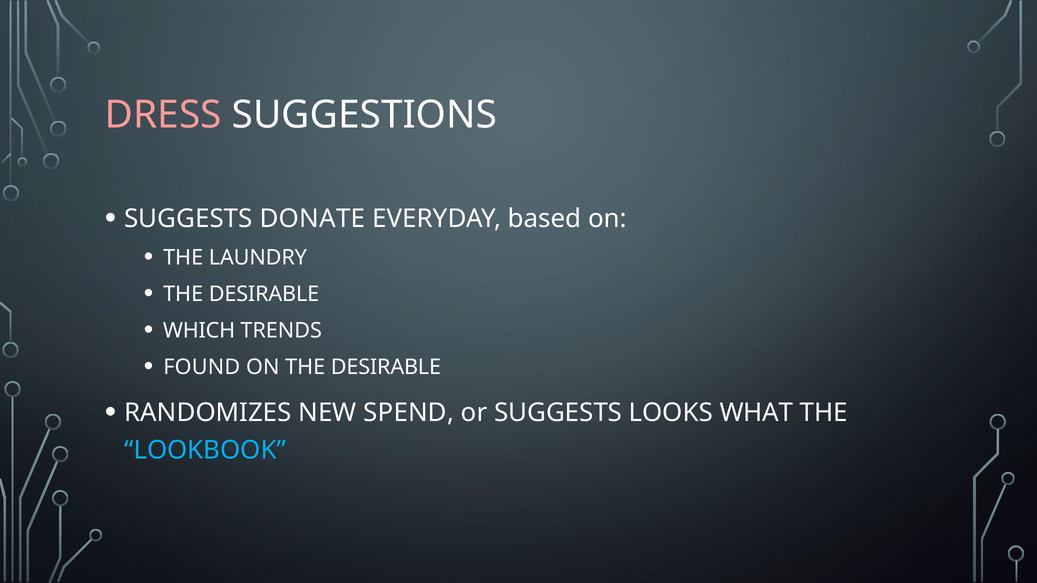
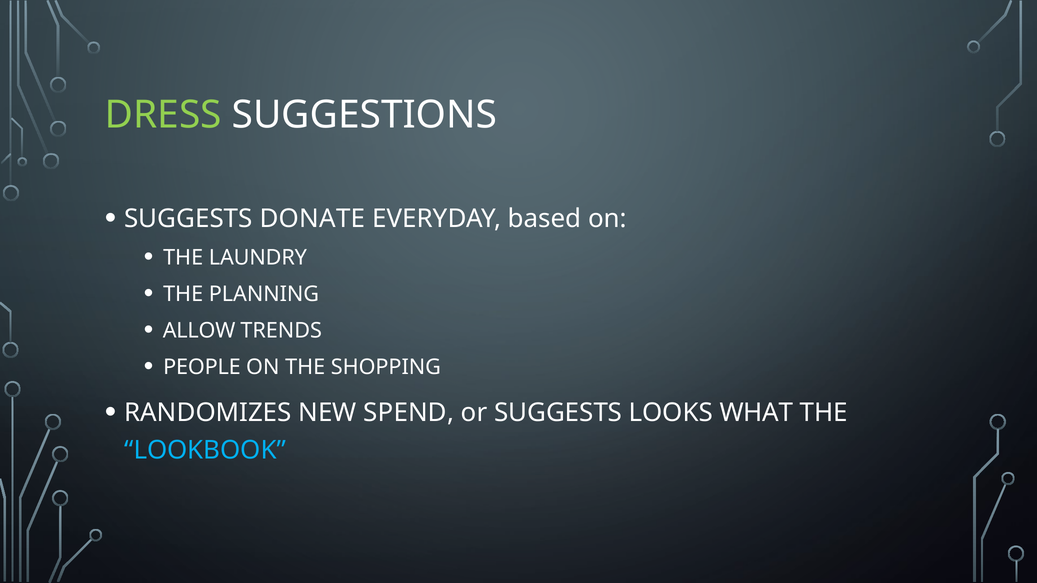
DRESS colour: pink -> light green (163, 115)
DESIRABLE: DESIRABLE -> PLANNING (264, 294)
WHICH: WHICH -> ALLOW (199, 331)
FOUND: FOUND -> PEOPLE (202, 367)
ON THE DESIRABLE: DESIRABLE -> SHOPPING (386, 367)
